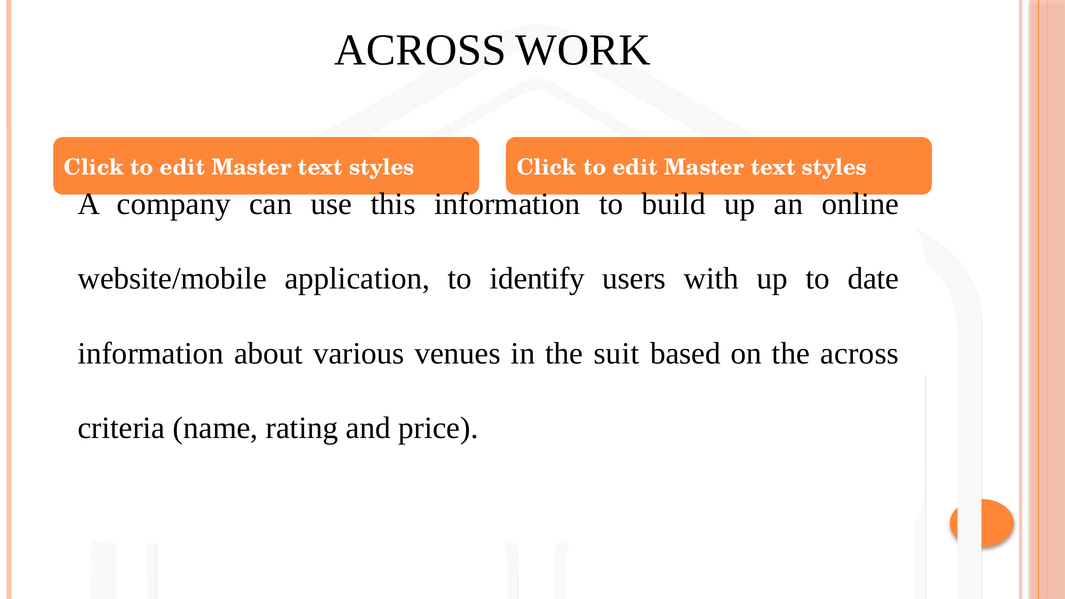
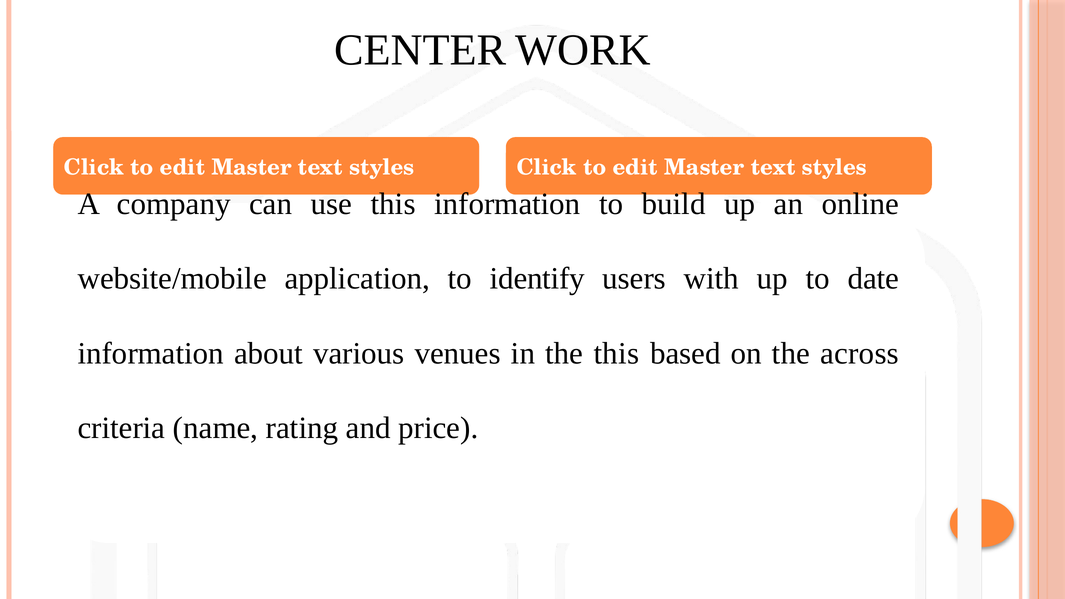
ACROSS: ACROSS -> CENTER (420, 50)
the suit: suit -> this (616, 353)
